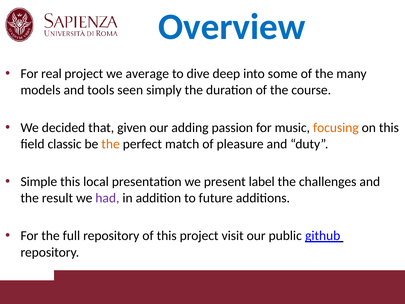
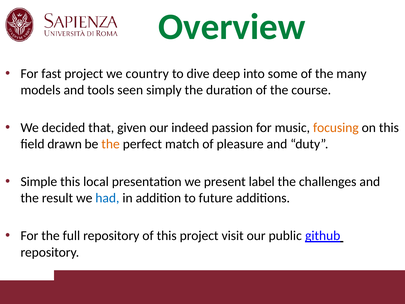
Overview colour: blue -> green (232, 27)
real: real -> fast (51, 74)
average: average -> country (147, 74)
adding: adding -> indeed (190, 128)
classic: classic -> drawn (65, 144)
had colour: purple -> blue (107, 198)
